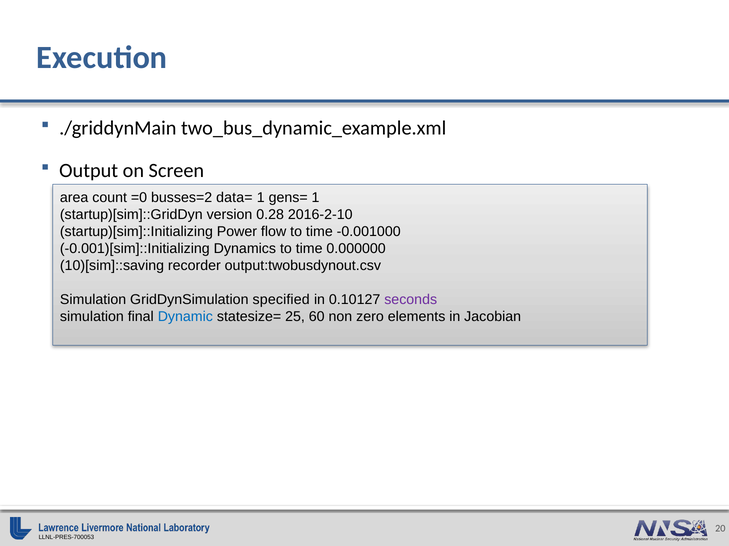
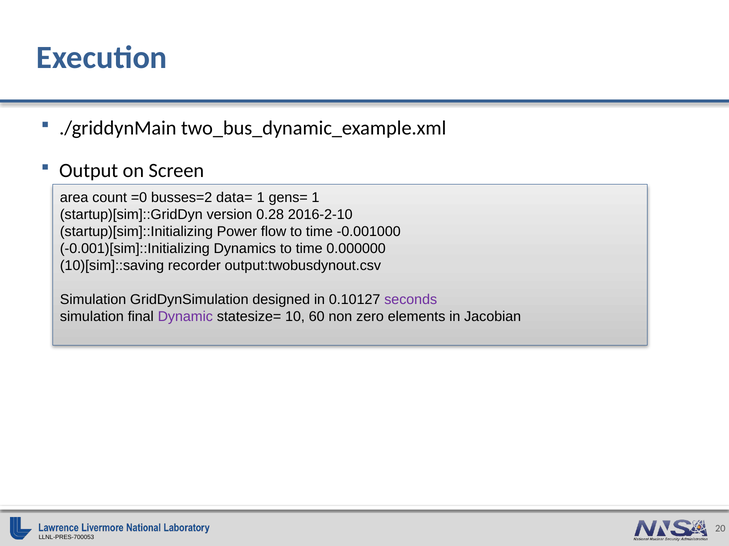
specified: specified -> designed (281, 300)
Dynamic colour: blue -> purple (185, 317)
25: 25 -> 10 (295, 317)
